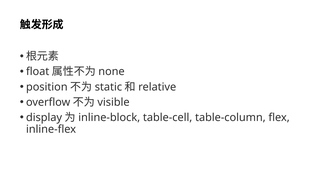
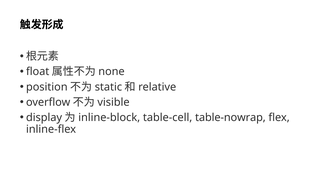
table-column: table-column -> table-nowrap (230, 117)
